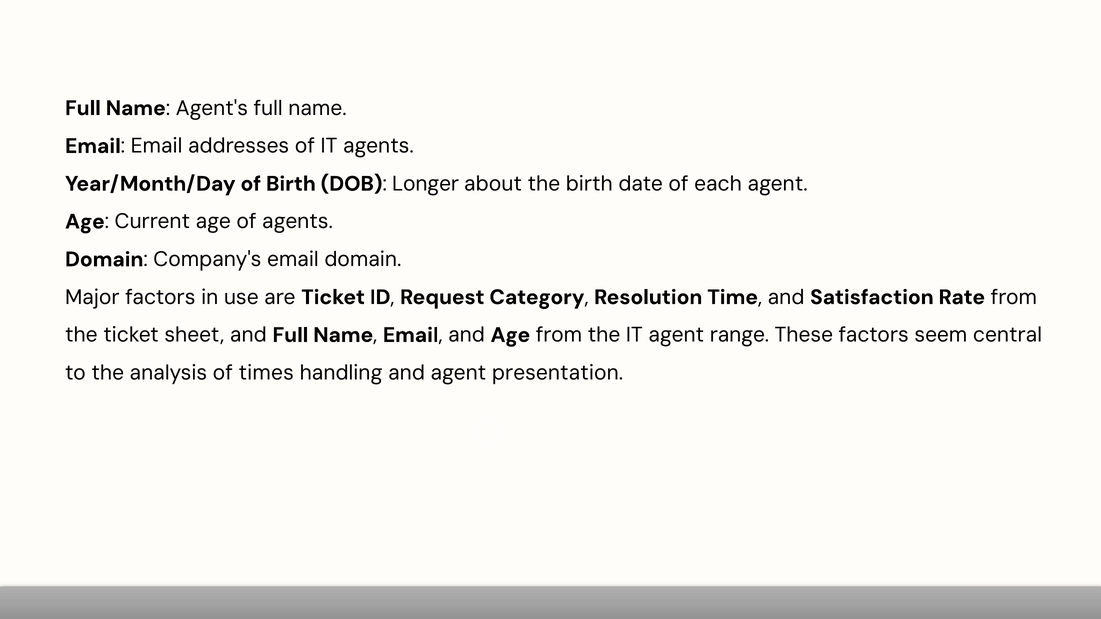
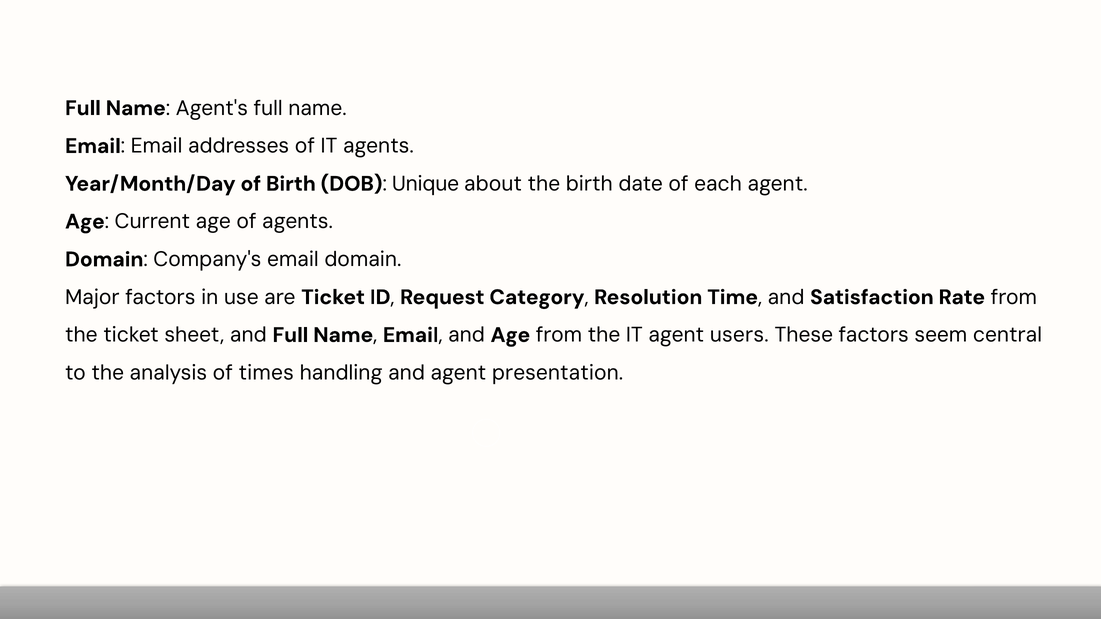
Longer: Longer -> Unique (426, 184)
range: range -> users (739, 335)
